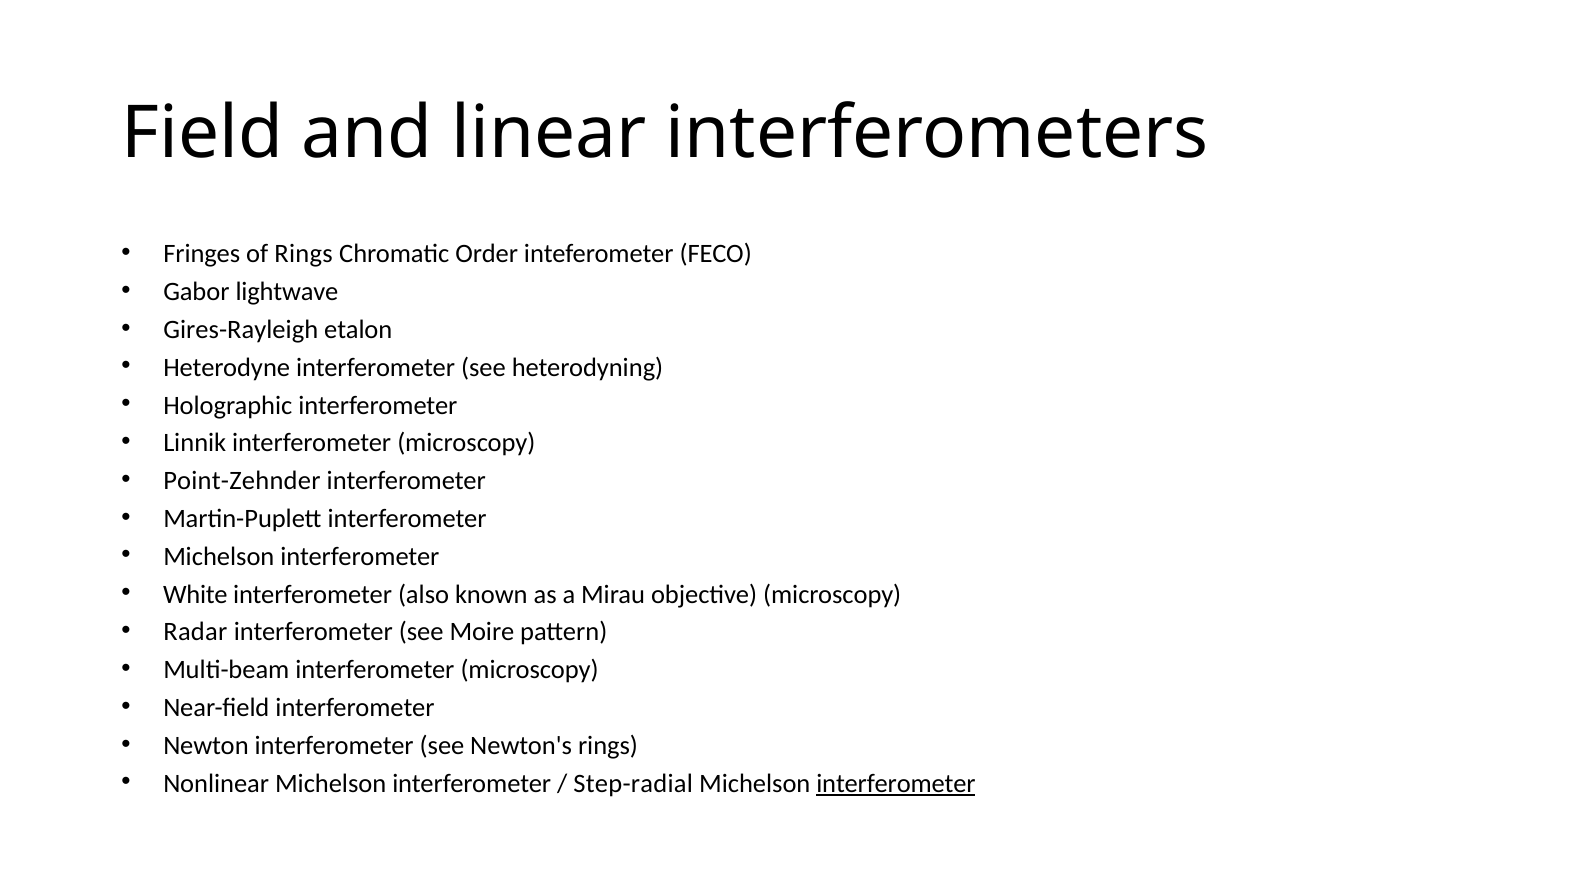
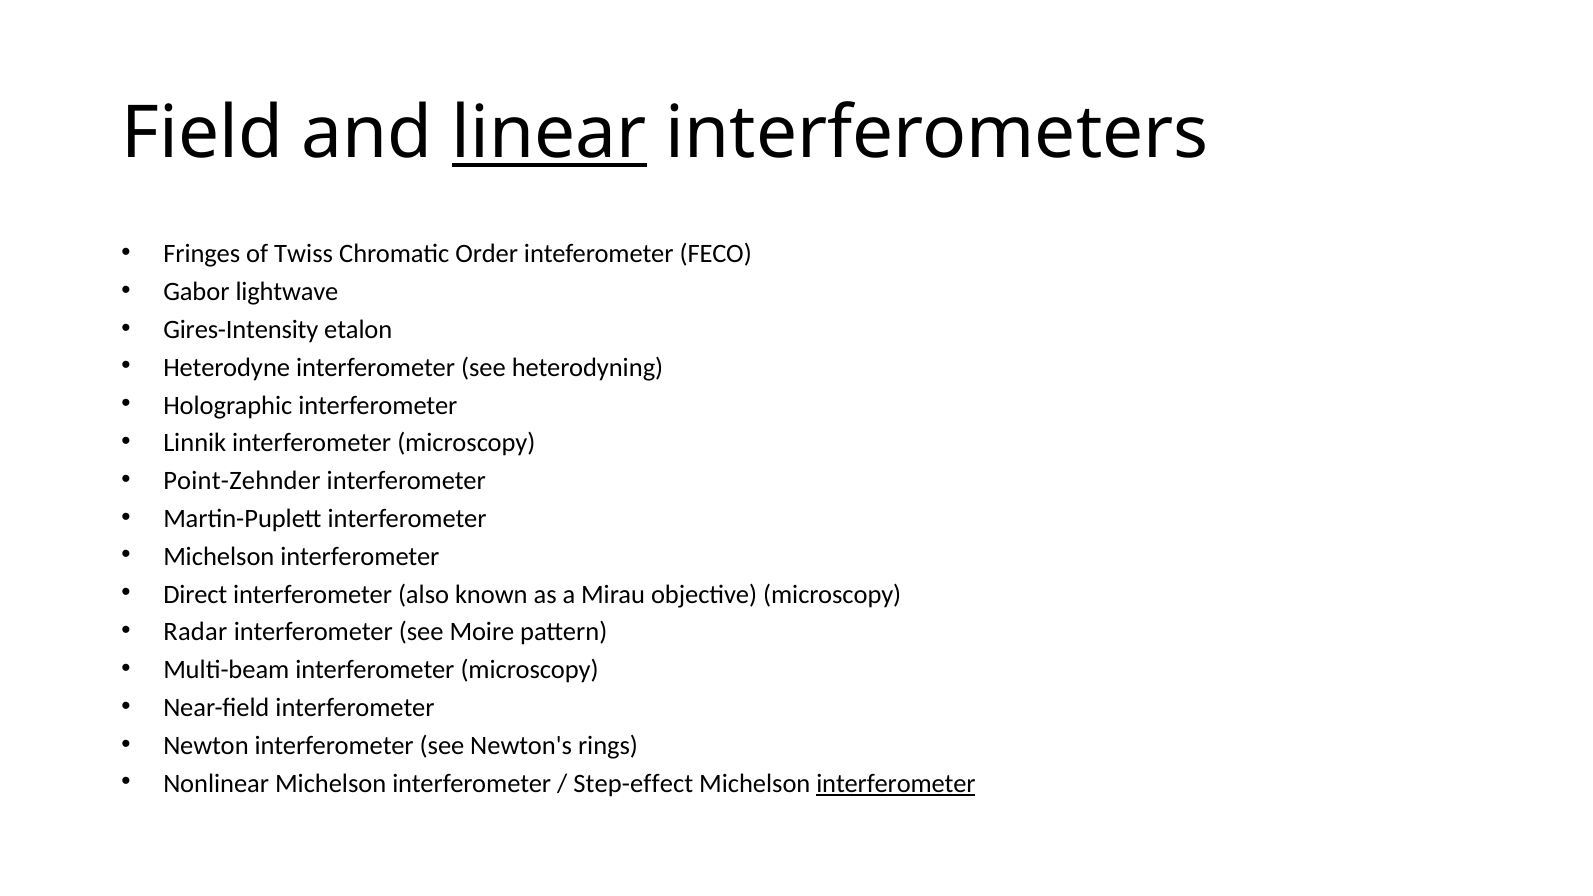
linear underline: none -> present (549, 134)
of Rings: Rings -> Twiss (304, 254)
Gires-Rayleigh: Gires-Rayleigh -> Gires-Intensity (241, 330)
White: White -> Direct (195, 594)
Step-radial: Step-radial -> Step-effect (633, 784)
